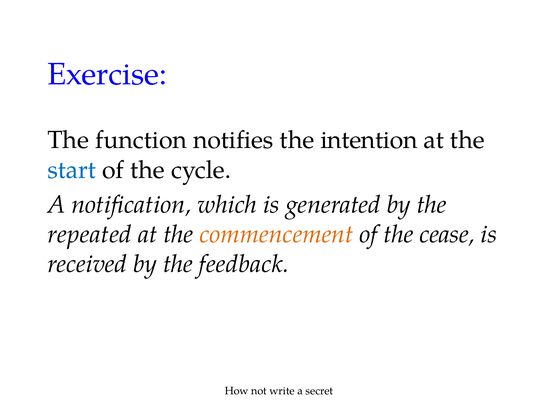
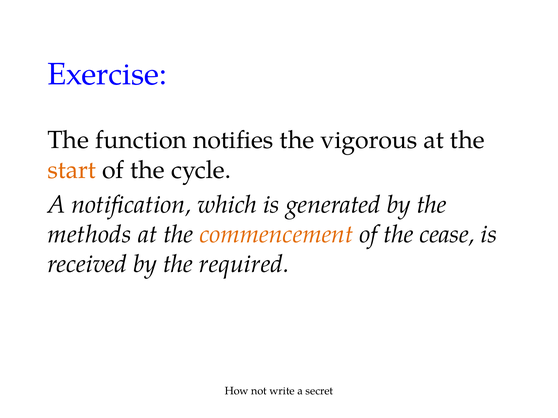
intention: intention -> vigorous (369, 140)
start colour: blue -> orange (72, 170)
repeated: repeated -> methods (90, 235)
feedback: feedback -> required (244, 264)
